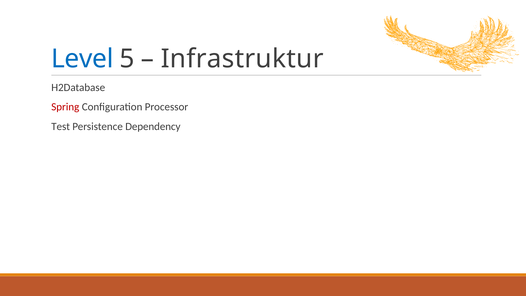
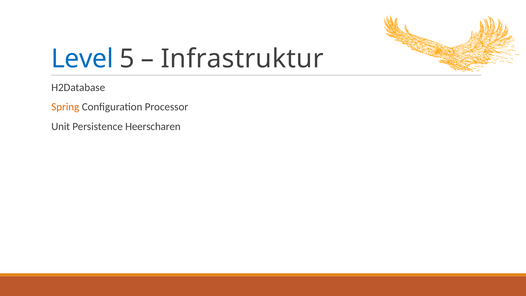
Spring colour: red -> orange (65, 107)
Test: Test -> Unit (61, 126)
Dependency: Dependency -> Heerscharen (153, 126)
